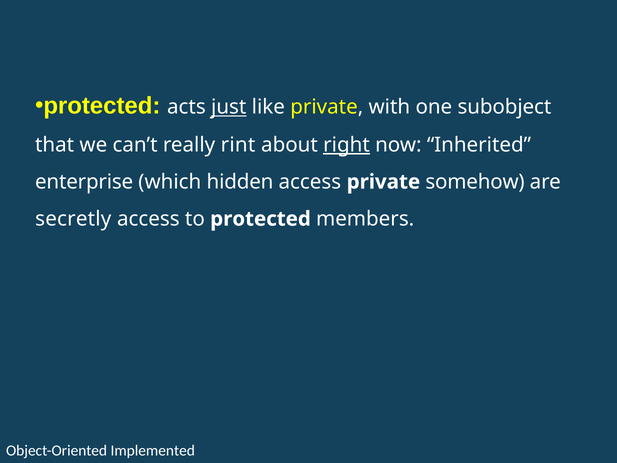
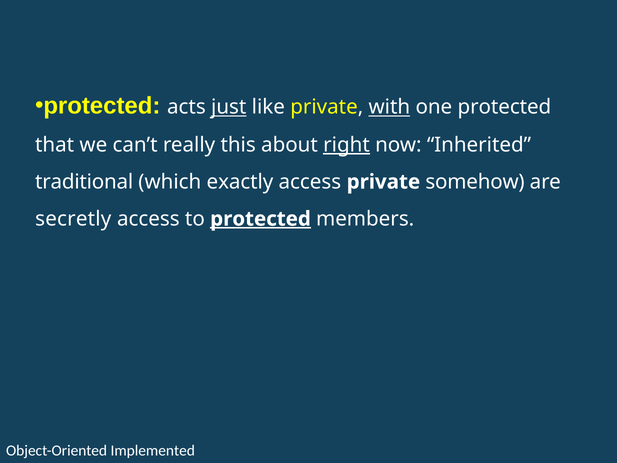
with underline: none -> present (389, 107)
one subobject: subobject -> protected (504, 107)
rint: rint -> this (238, 145)
enterprise: enterprise -> traditional (84, 182)
hidden: hidden -> exactly (240, 182)
protected underline: none -> present (261, 219)
